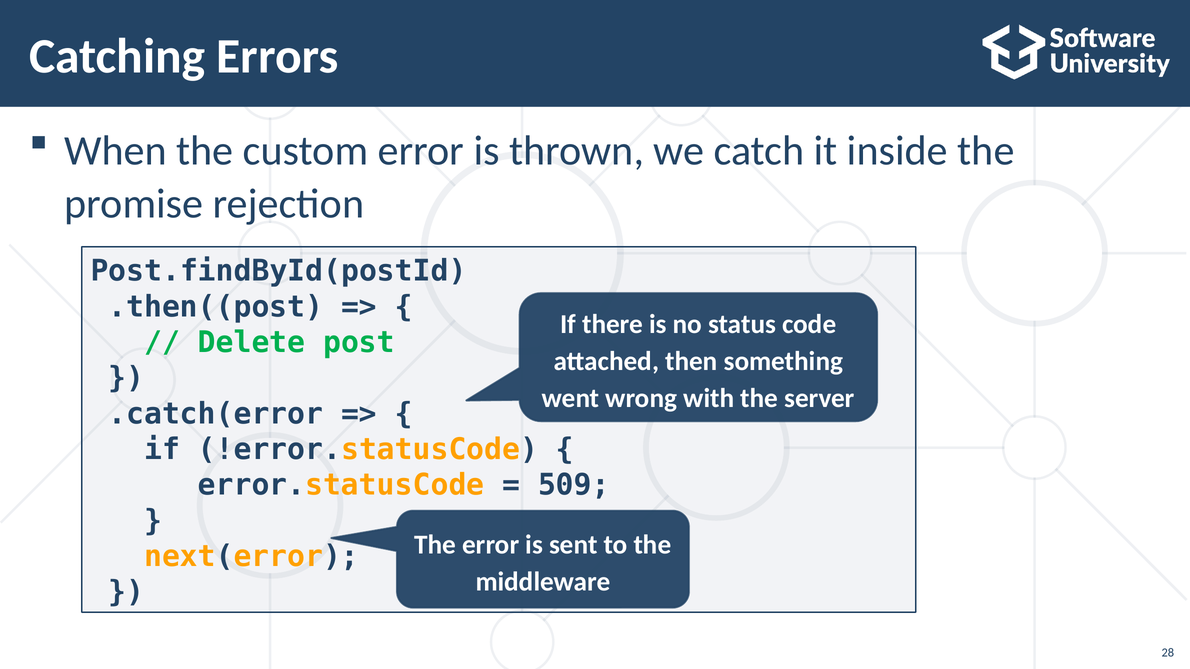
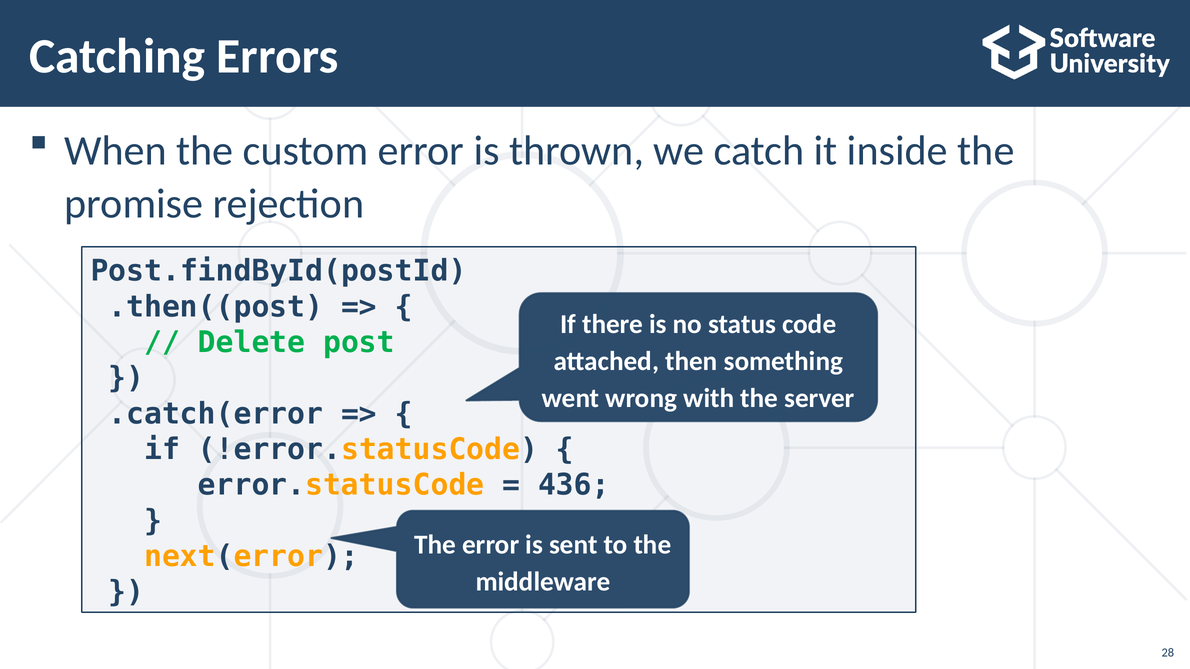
509: 509 -> 436 (574, 485)
